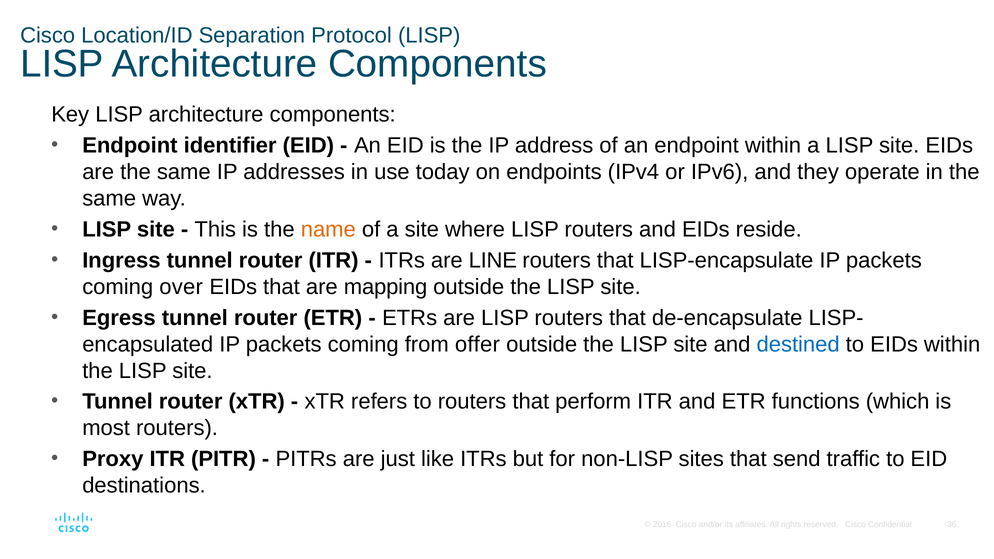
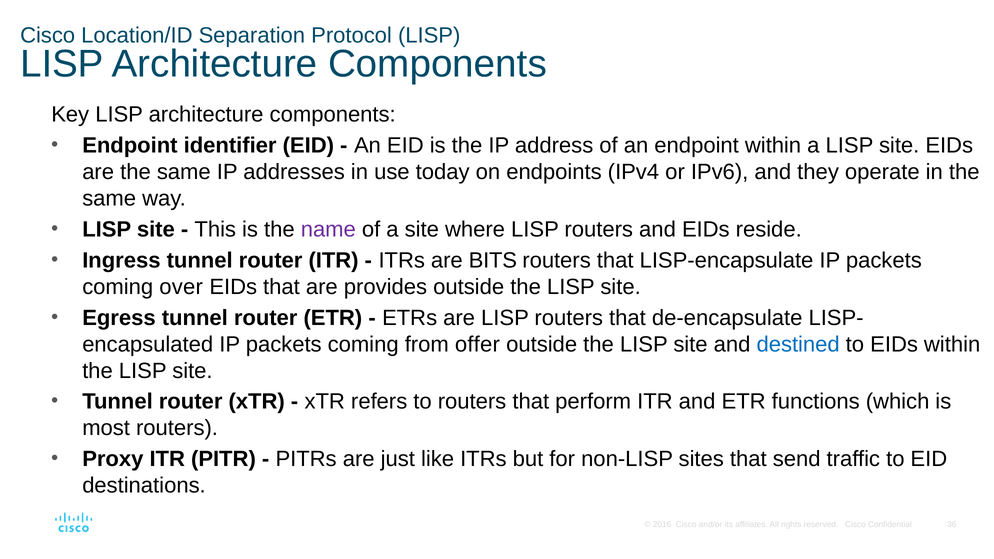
name colour: orange -> purple (328, 230)
LINE: LINE -> BITS (493, 260)
mapping: mapping -> provides (385, 287)
